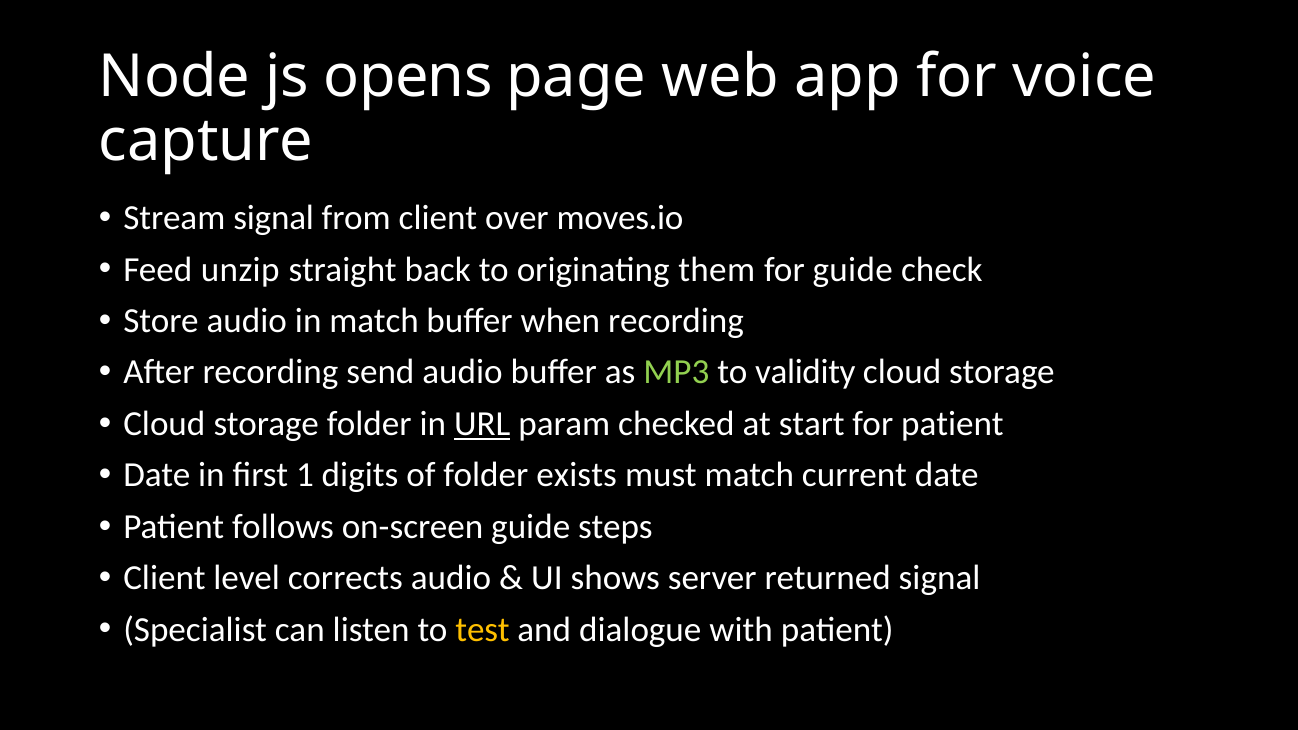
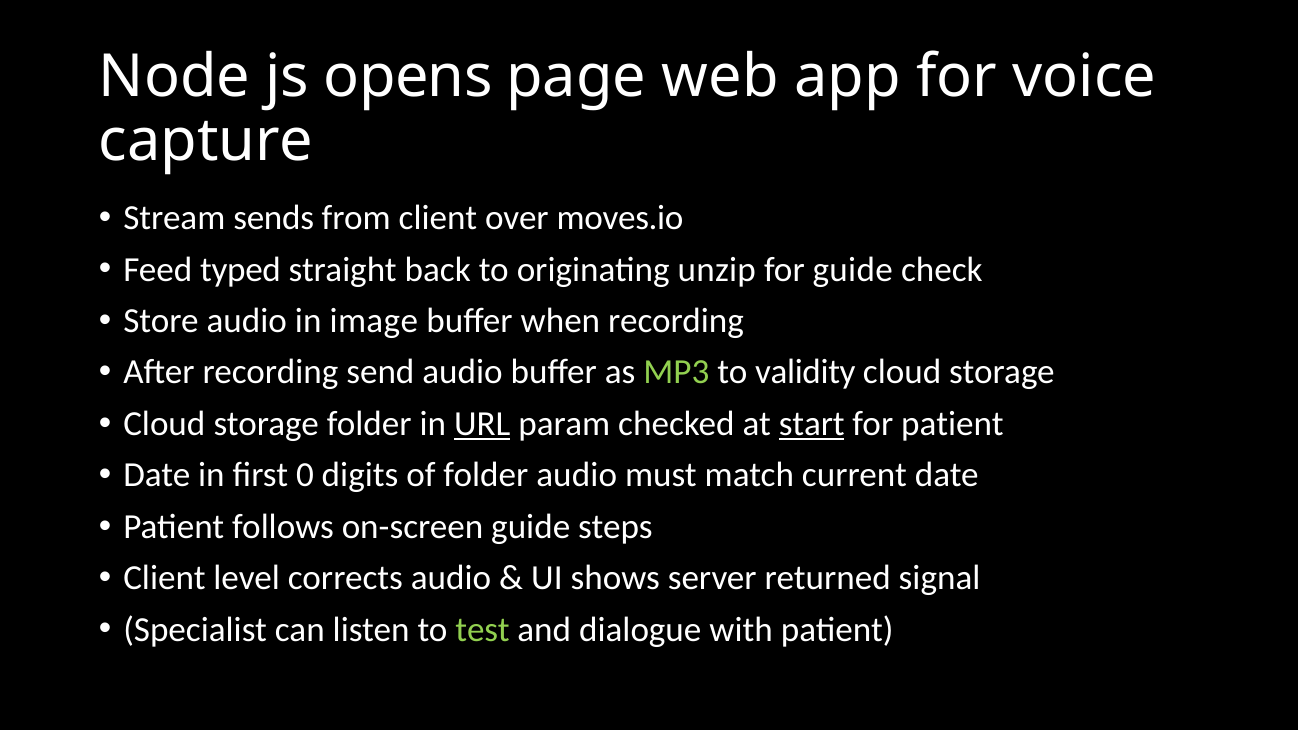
Stream signal: signal -> sends (274, 218)
unzip: unzip -> typed (241, 269)
them: them -> unzip (717, 269)
in match: match -> image (374, 321)
start underline: none -> present (812, 424)
1: 1 -> 0 (305, 475)
folder exists: exists -> audio (577, 475)
test colour: yellow -> light green (483, 630)
